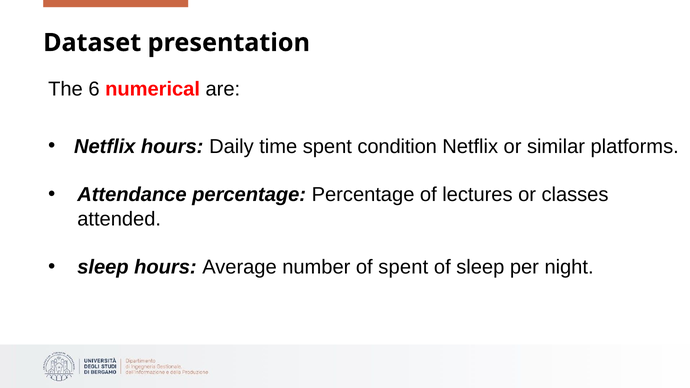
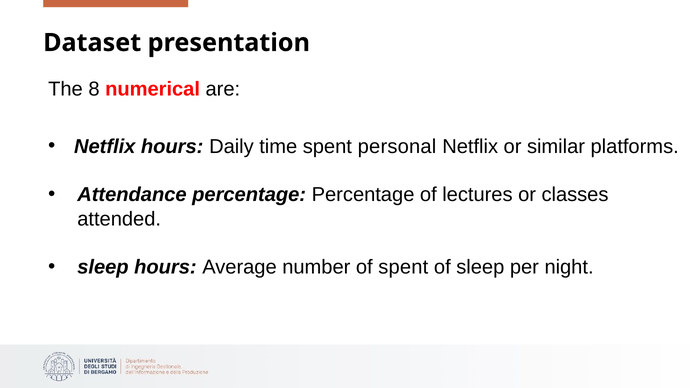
6: 6 -> 8 (94, 89)
condition: condition -> personal (397, 146)
